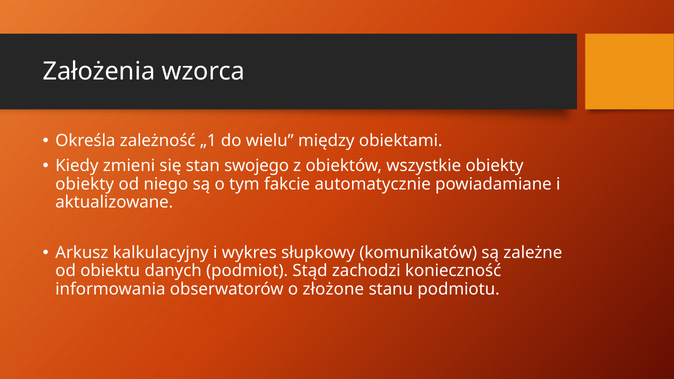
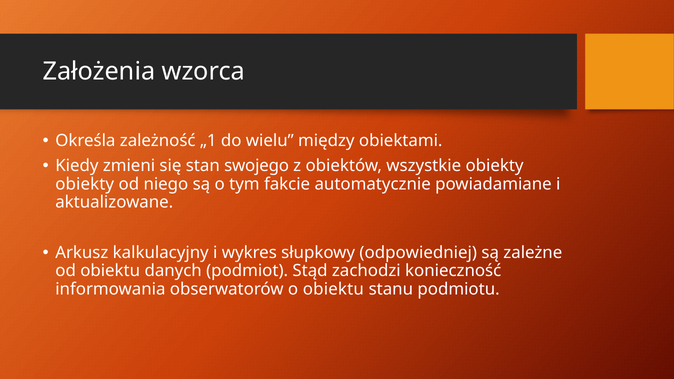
komunikatów: komunikatów -> odpowiedniej (418, 253)
o złożone: złożone -> obiektu (333, 289)
